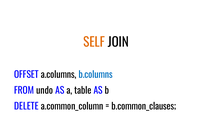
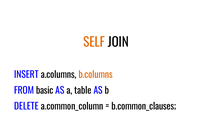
OFFSET: OFFSET -> INSERT (26, 75)
b.columns colour: blue -> orange (96, 75)
undo: undo -> basic (45, 91)
